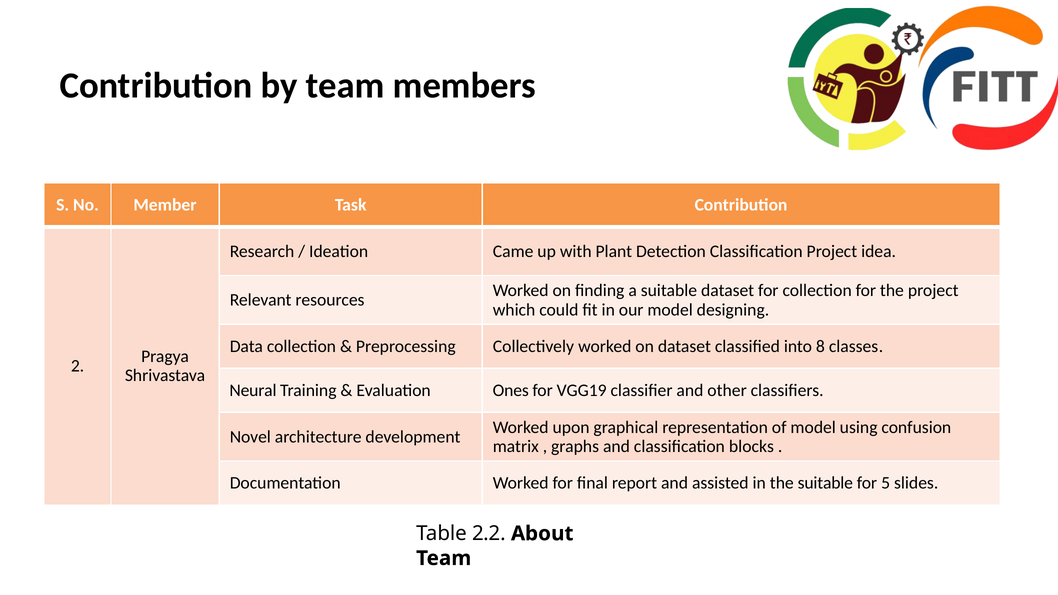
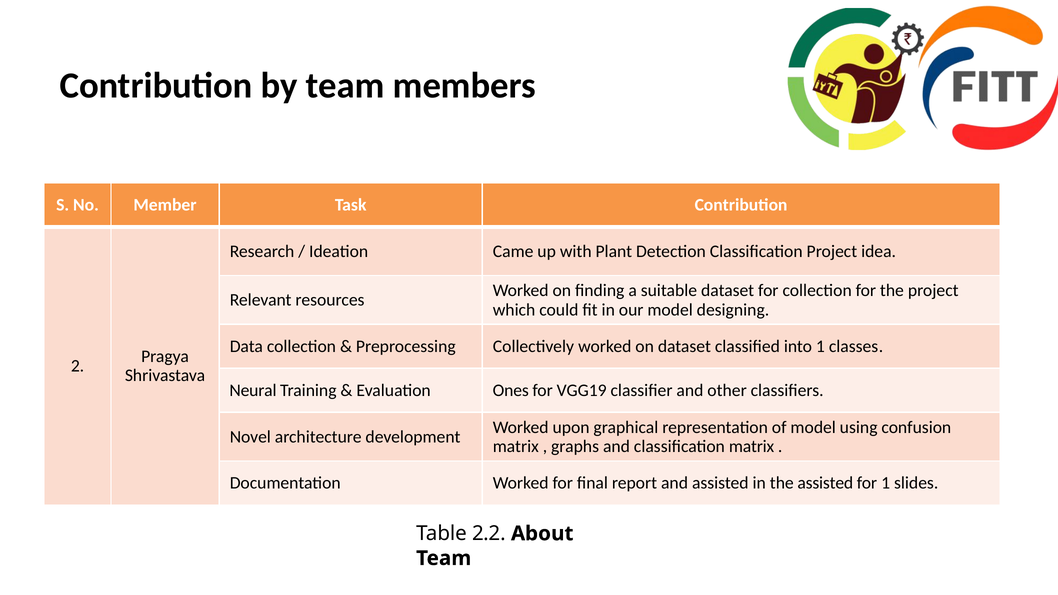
into 8: 8 -> 1 (820, 346)
classification blocks: blocks -> matrix (752, 447)
the suitable: suitable -> assisted (825, 483)
for 5: 5 -> 1 (886, 483)
